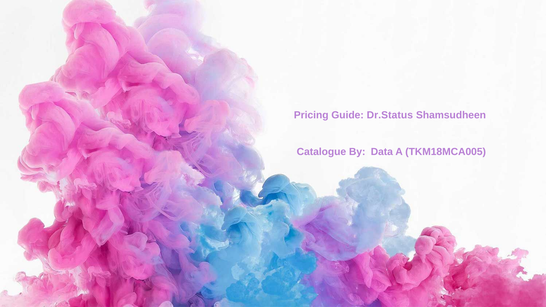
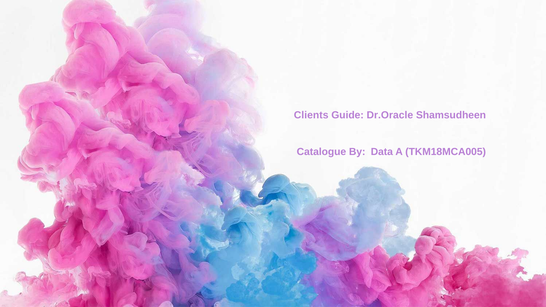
Pricing: Pricing -> Clients (311, 115)
Dr.Status: Dr.Status -> Dr.Oracle (390, 115)
